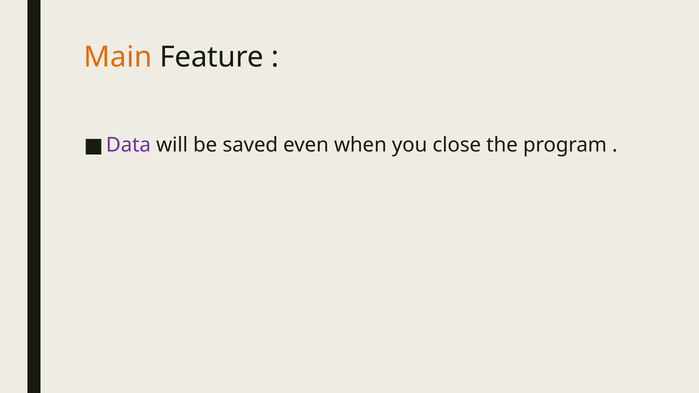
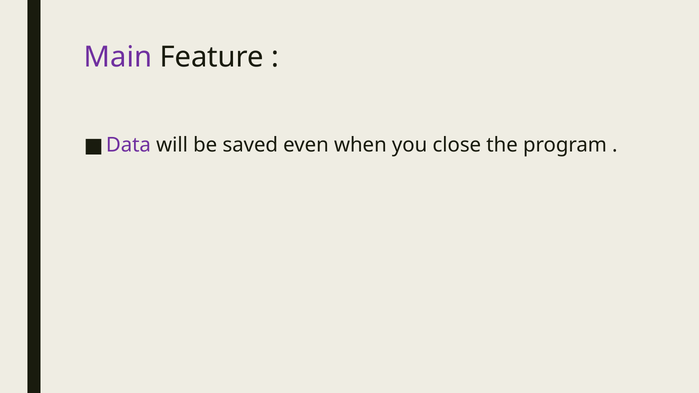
Main colour: orange -> purple (118, 57)
